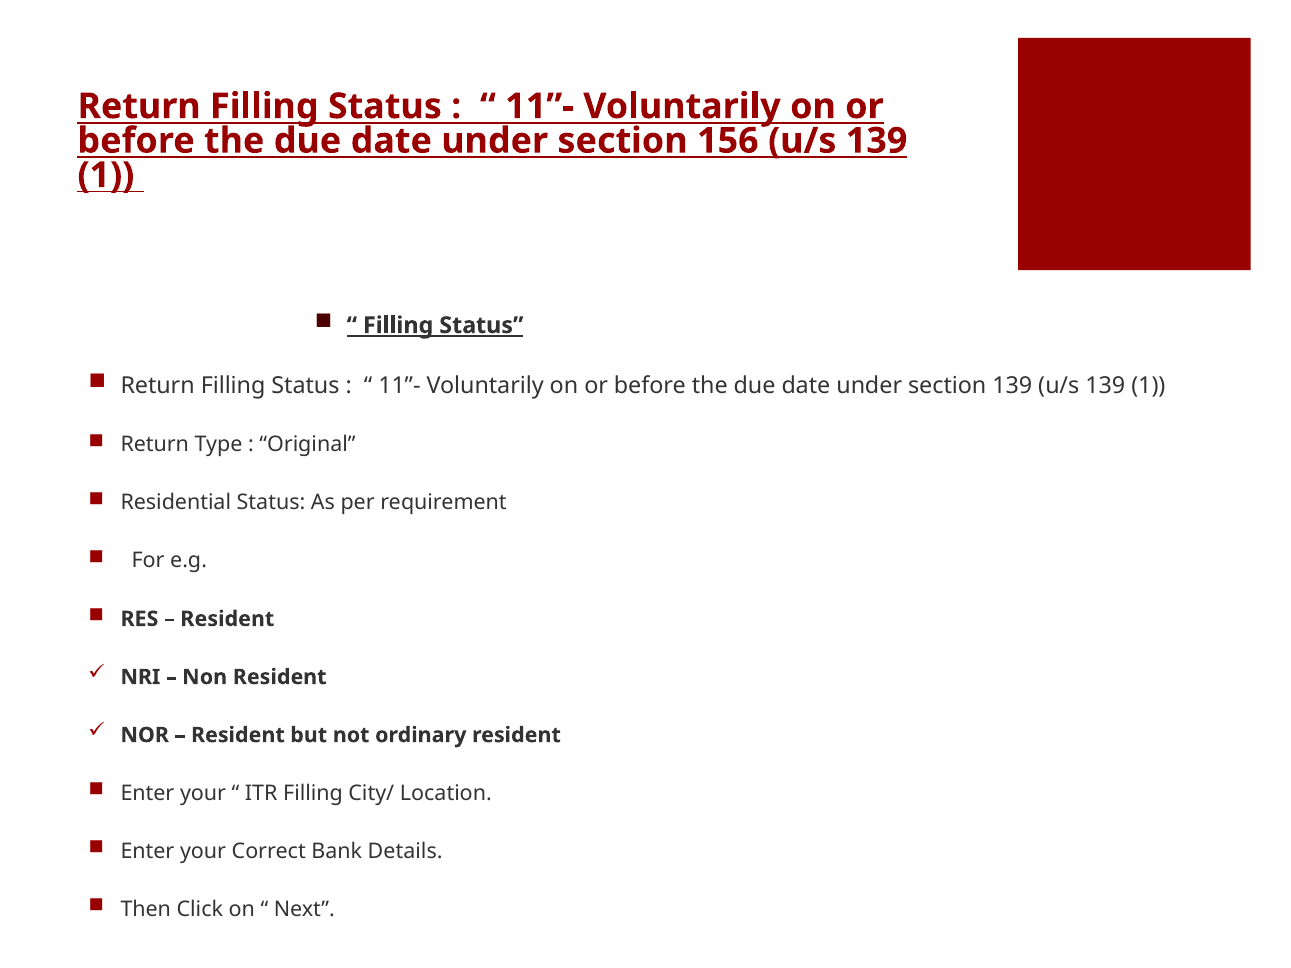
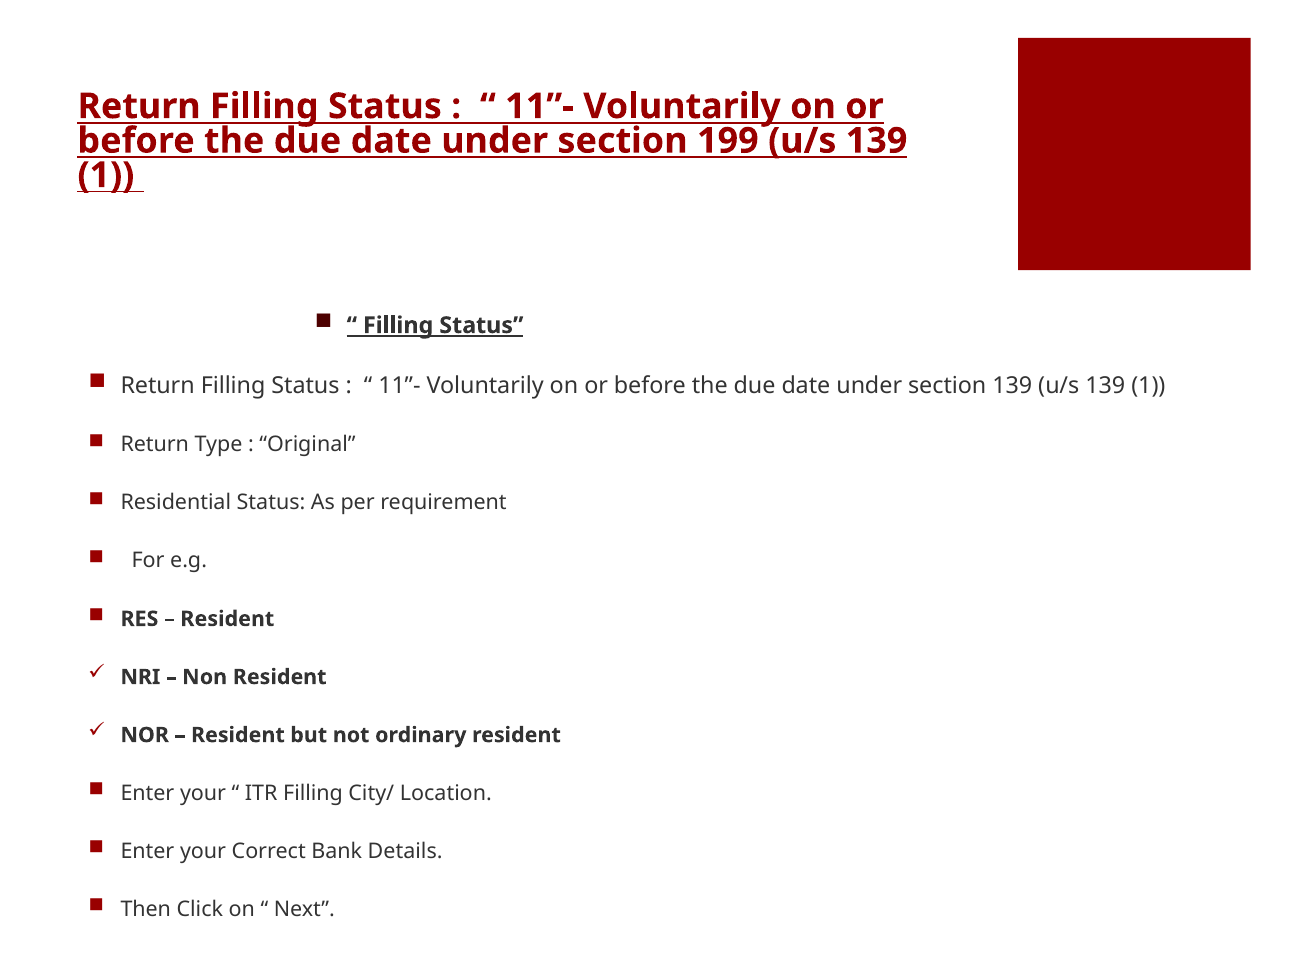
156: 156 -> 199 (728, 141)
